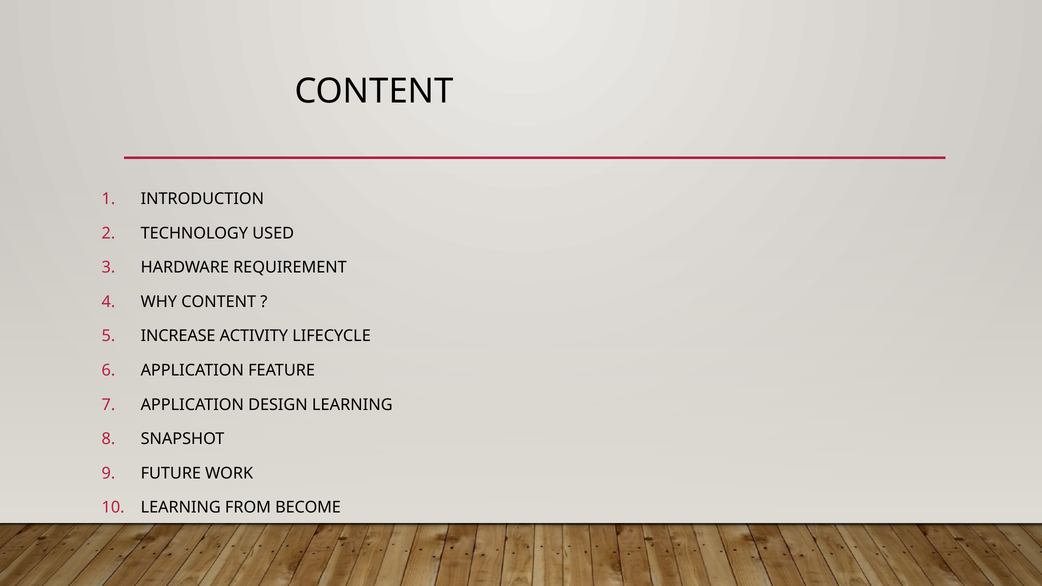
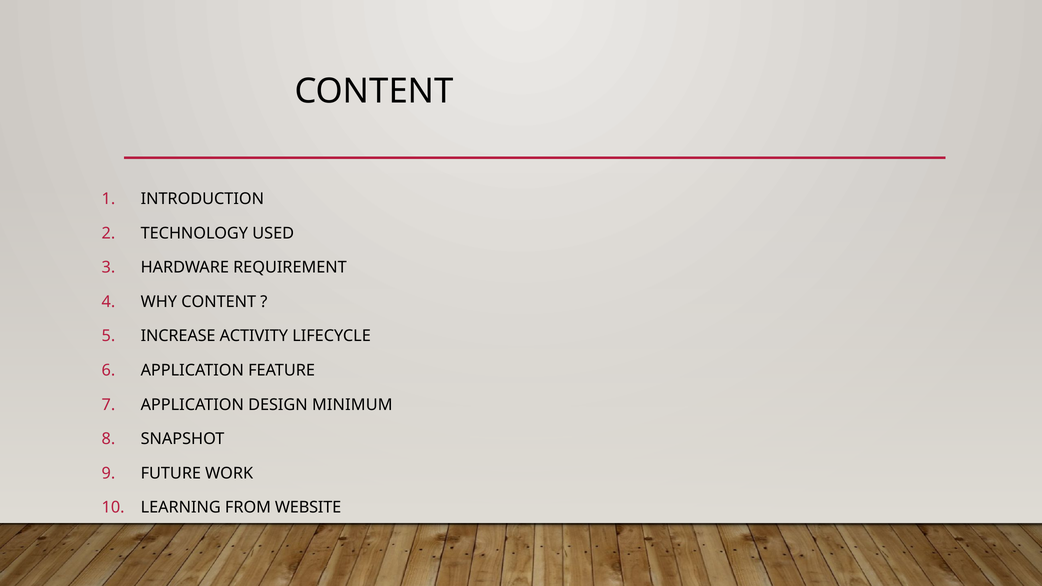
DESIGN LEARNING: LEARNING -> MINIMUM (352, 405)
BECOME: BECOME -> WEBSITE (308, 508)
